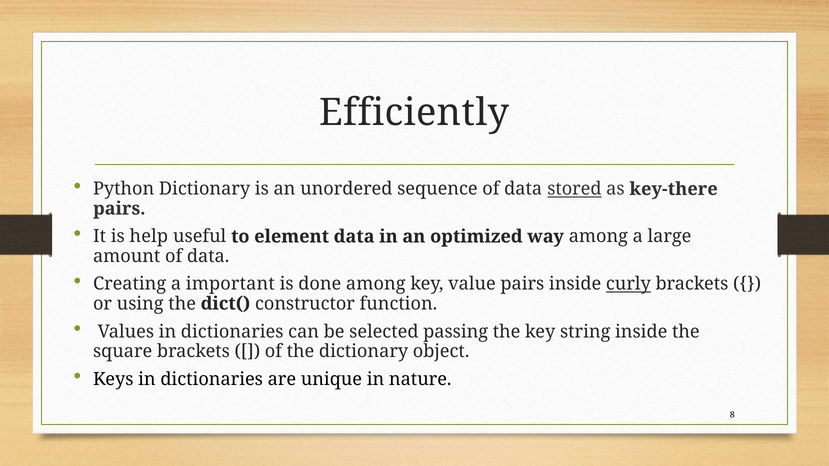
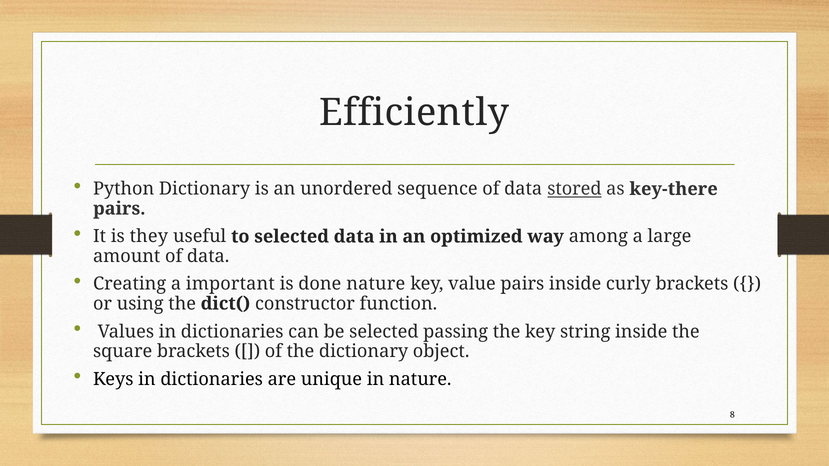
help: help -> they (149, 237)
to element: element -> selected (292, 237)
done among: among -> nature (376, 284)
curly underline: present -> none (628, 284)
